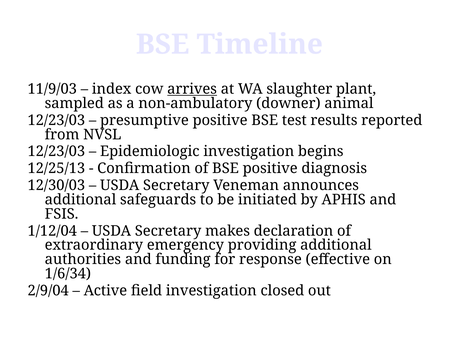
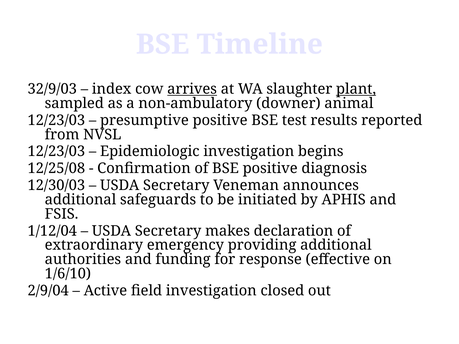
11/9/03: 11/9/03 -> 32/9/03 (52, 89)
plant underline: none -> present (356, 89)
12/25/13: 12/25/13 -> 12/25/08 (56, 169)
1/6/34: 1/6/34 -> 1/6/10 (68, 274)
